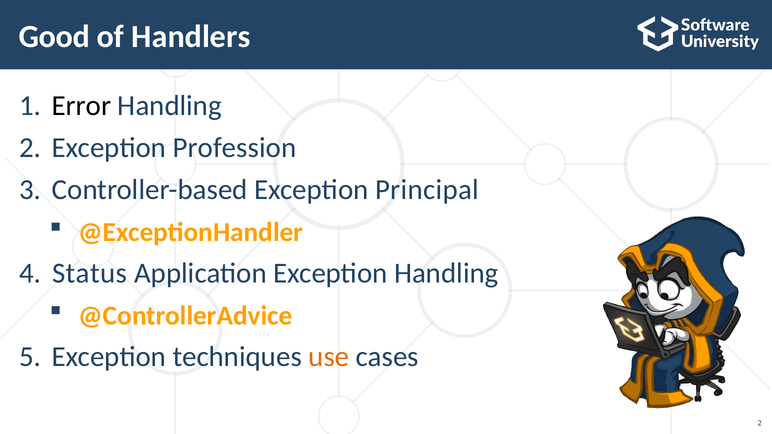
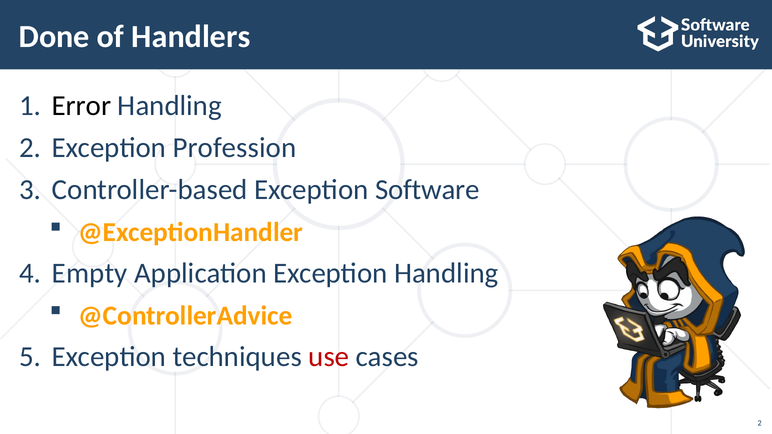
Good: Good -> Done (54, 37)
Principal: Principal -> Software (427, 190)
Status: Status -> Empty (90, 273)
use colour: orange -> red (329, 357)
